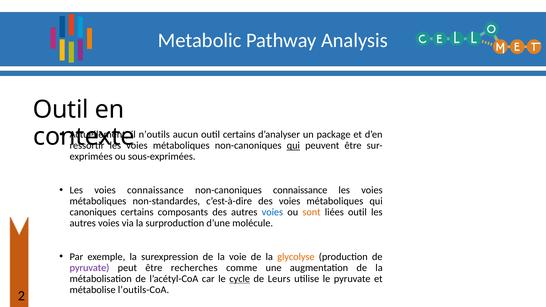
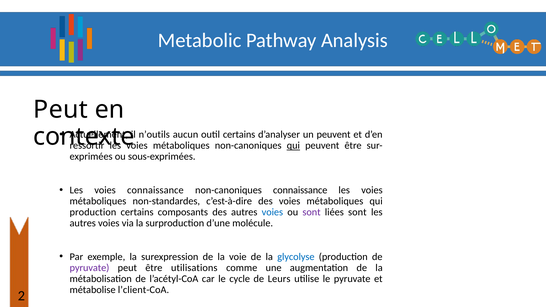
Outil: Outil -> Peut (61, 109)
un package: package -> peuvent (334, 134)
canoniques: canoniques -> production (93, 212)
sont colour: orange -> purple (312, 212)
liées outil: outil -> sont (357, 212)
glycolyse colour: orange -> blue (296, 257)
recherches: recherches -> utilisations (194, 268)
cycle underline: present -> none (240, 279)
l’outils-CoA: l’outils-CoA -> l’client-CoA (144, 290)
